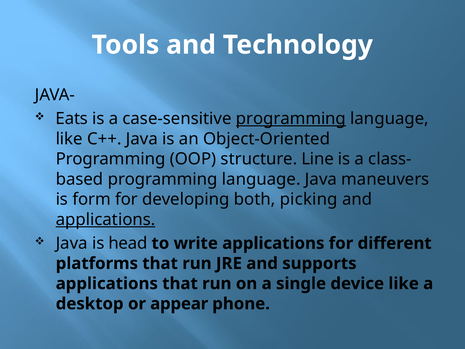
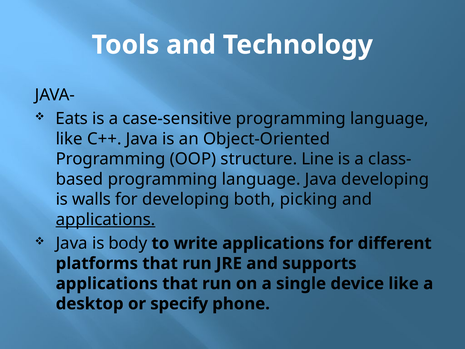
programming underline: present -> none (291, 119)
Java maneuvers: maneuvers -> developing (385, 179)
form: form -> walls (92, 199)
head: head -> body (128, 243)
appear: appear -> specify (179, 304)
